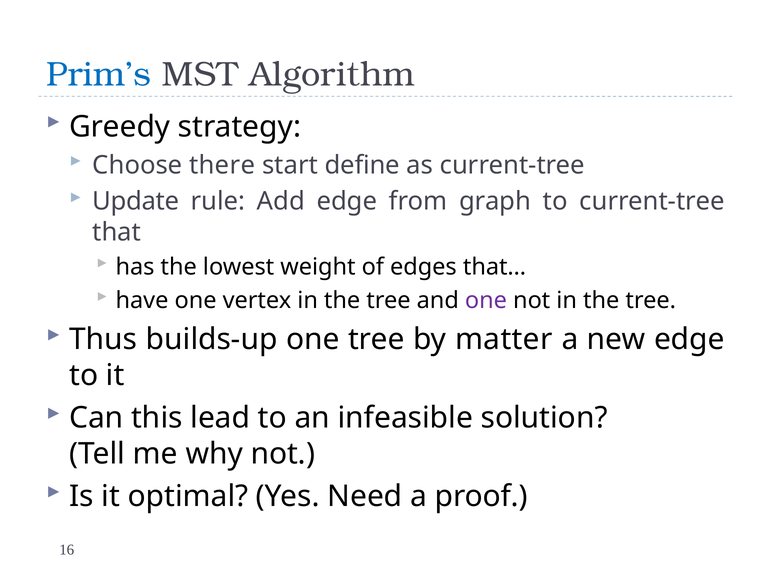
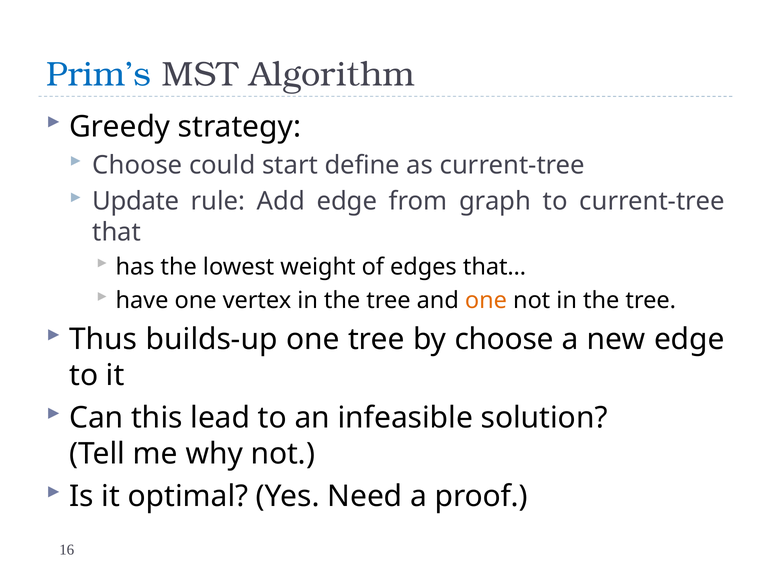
there: there -> could (222, 165)
one colour: purple -> orange (486, 301)
by matter: matter -> choose (504, 340)
